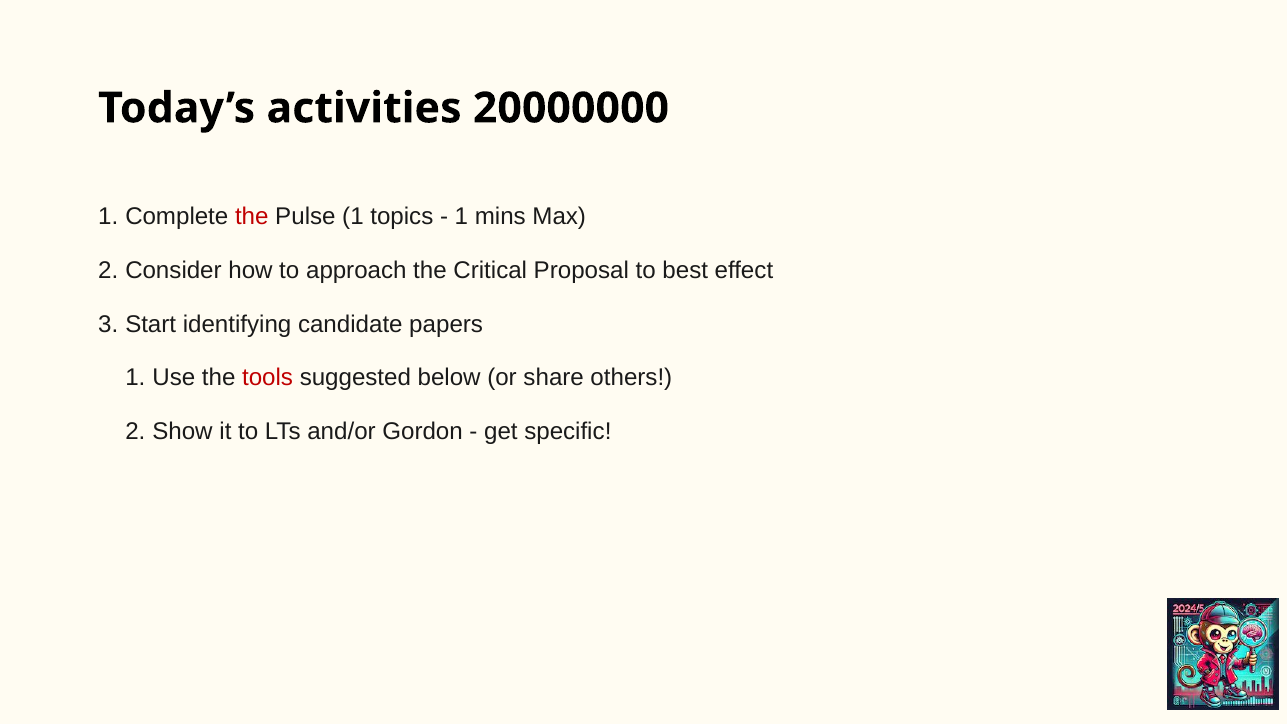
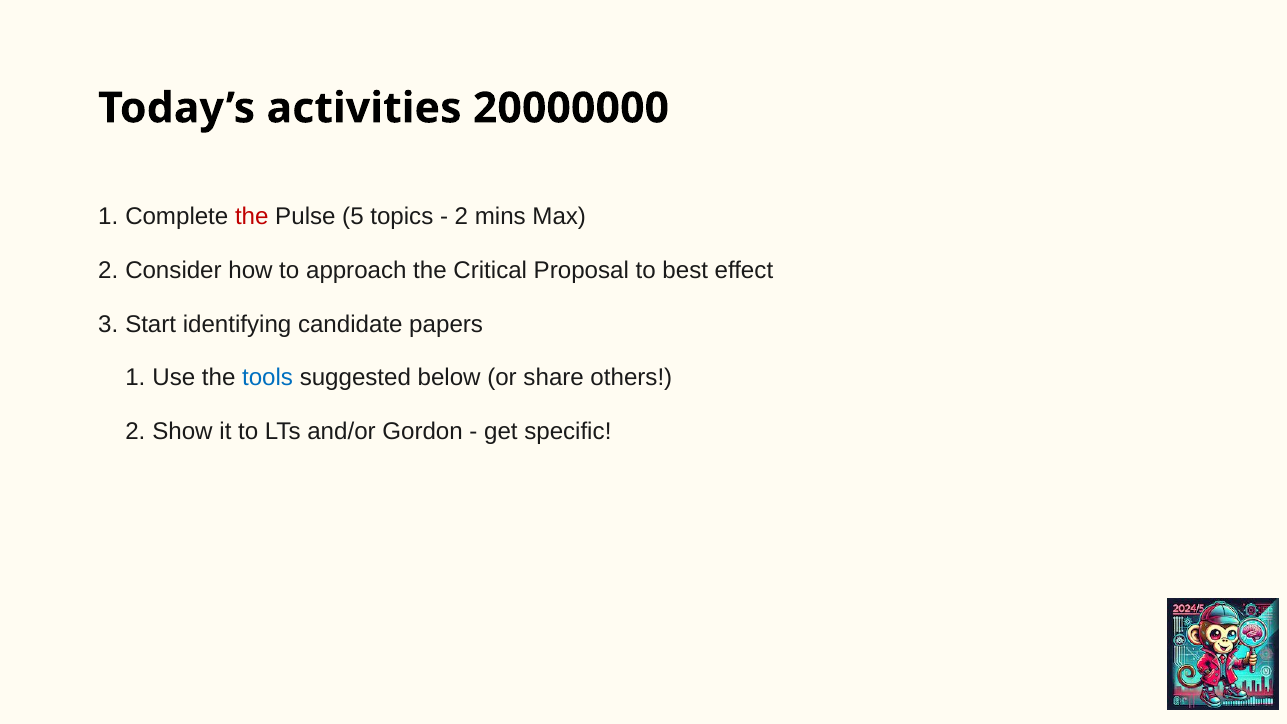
Pulse 1: 1 -> 5 (353, 217)
1: 1 -> 2 (461, 217)
tools colour: red -> blue (268, 378)
